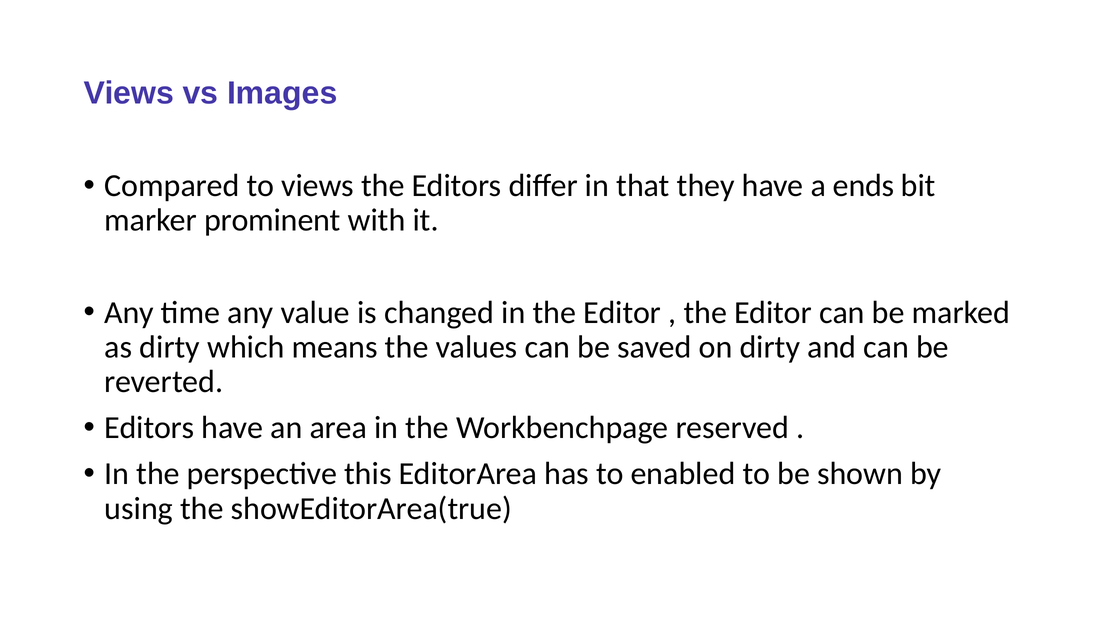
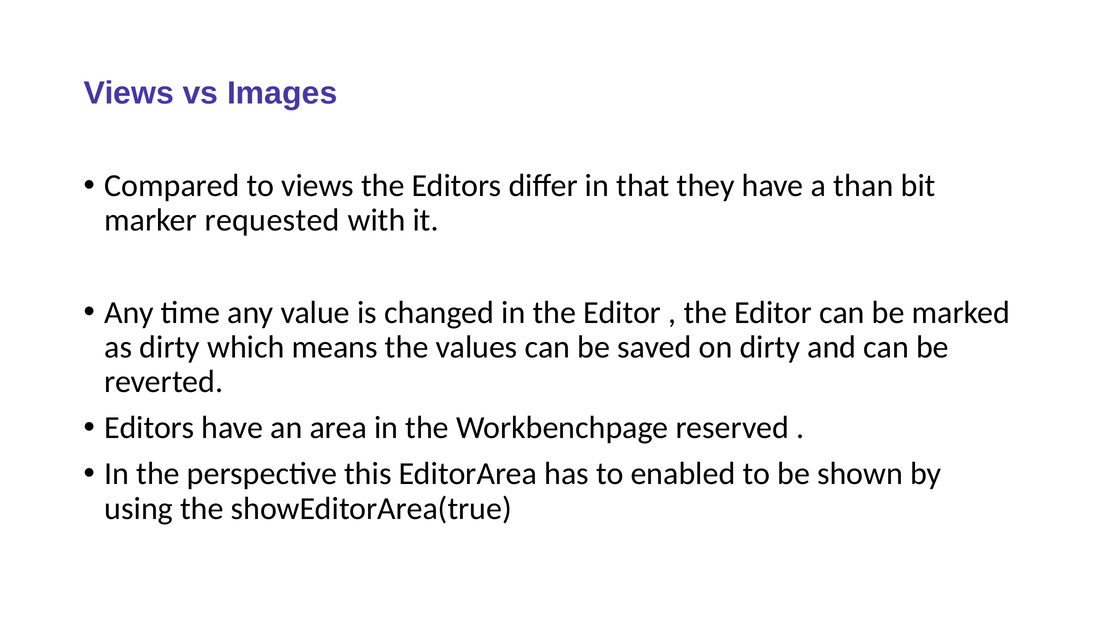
ends: ends -> than (863, 186)
prominent: prominent -> requested (272, 220)
